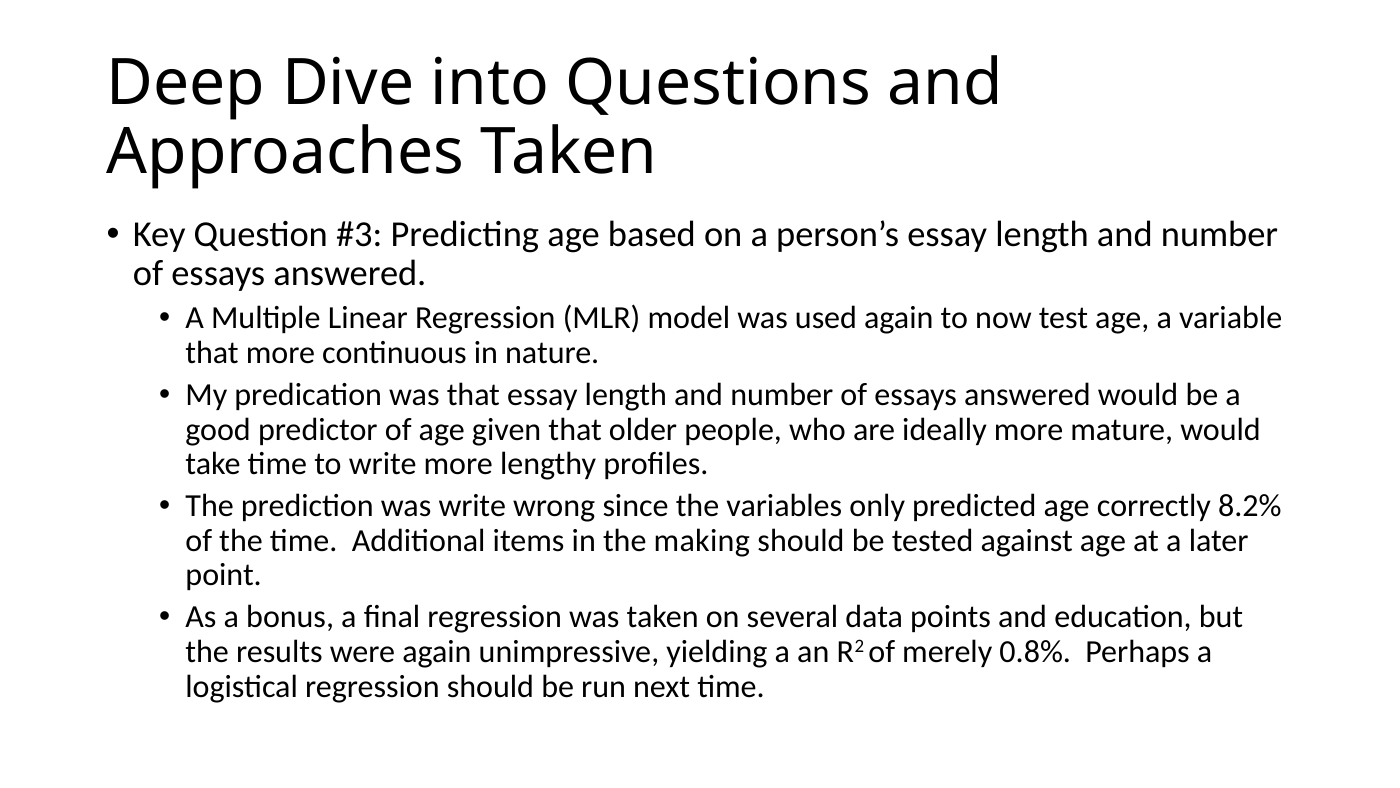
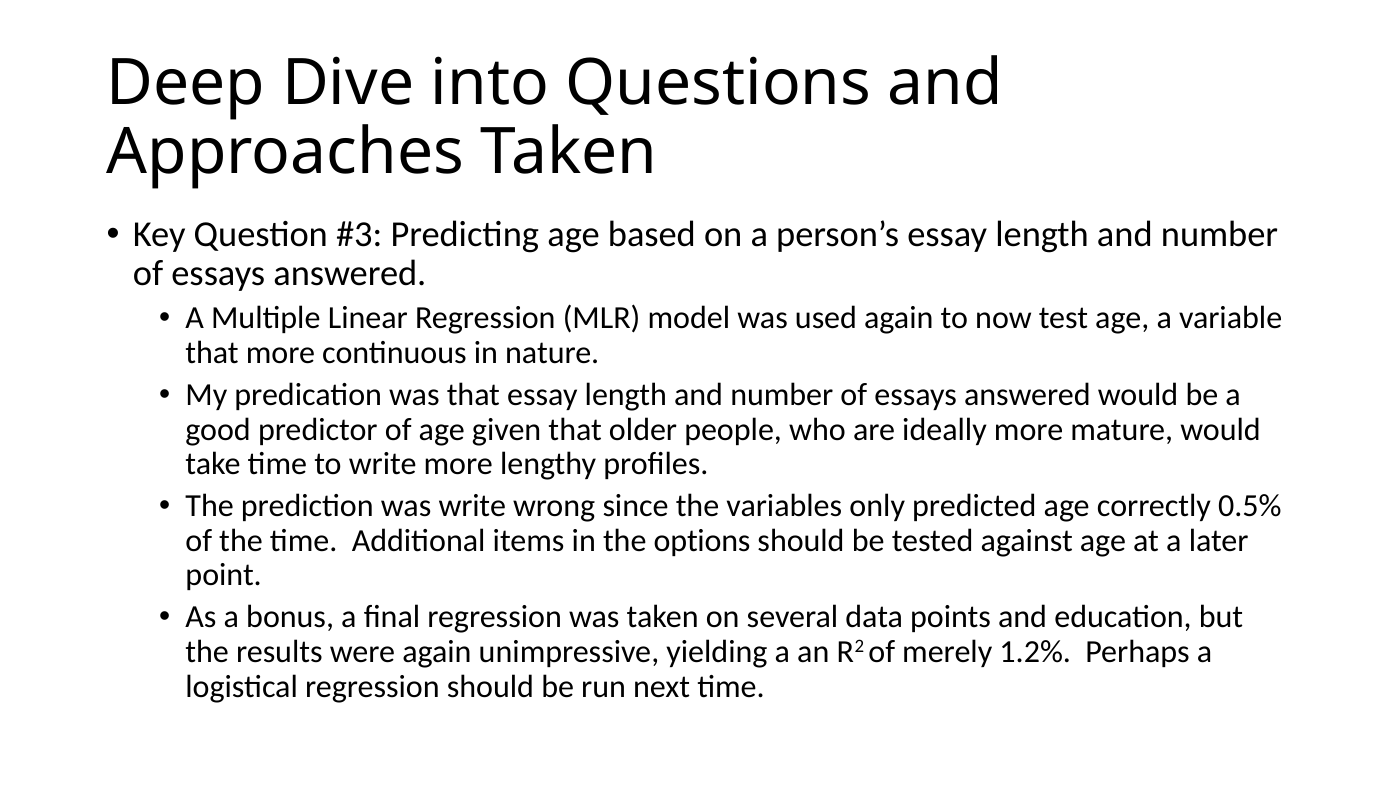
8.2%: 8.2% -> 0.5% (1250, 506)
making: making -> options (702, 540)
0.8%: 0.8% -> 1.2% (1035, 652)
